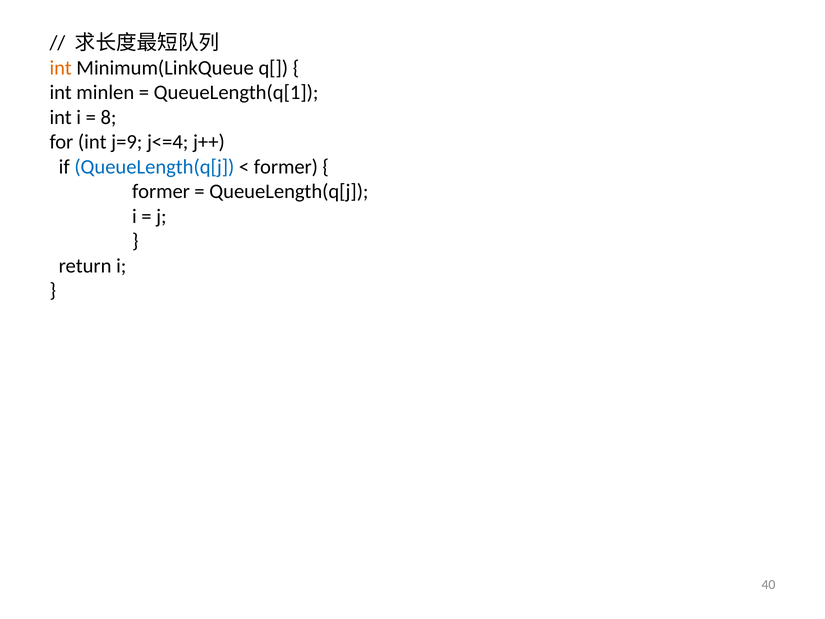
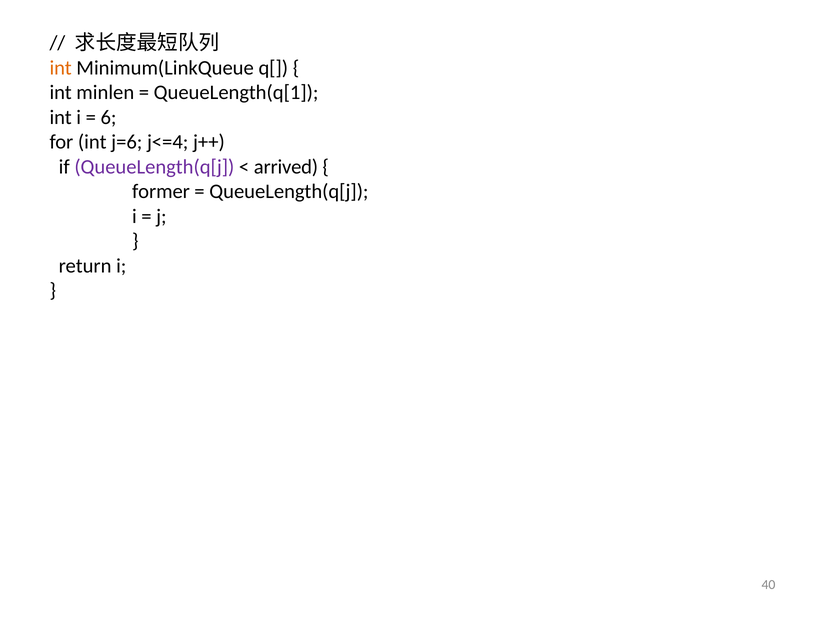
8: 8 -> 6 (109, 117)
j=9: j=9 -> j=6 (127, 142)
QueueLength(q[j colour: blue -> purple (154, 167)
former: former -> arrived (286, 167)
